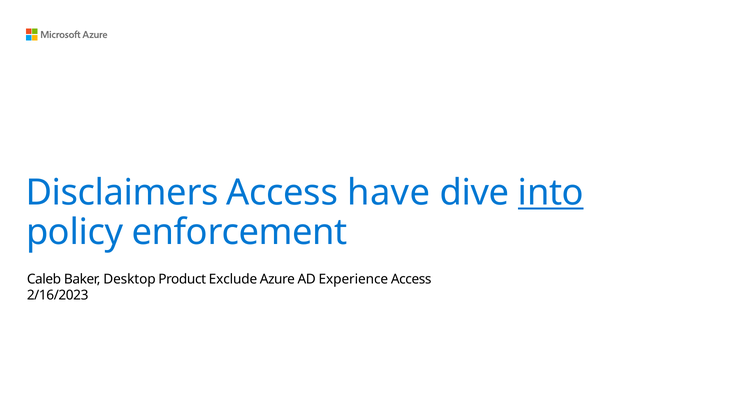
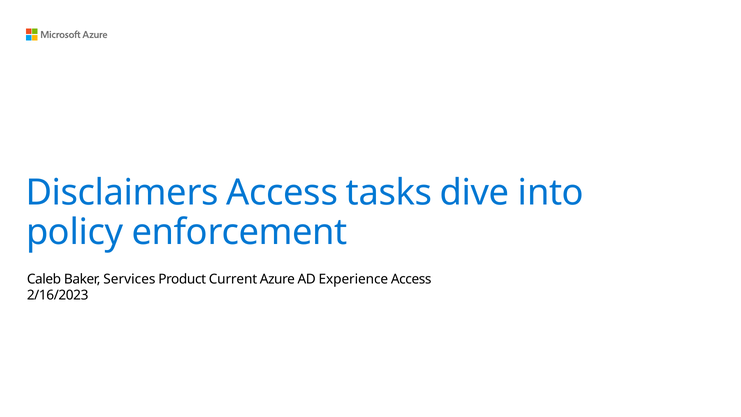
have: have -> tasks (389, 193)
into underline: present -> none (551, 193)
Desktop: Desktop -> Services (129, 279)
Exclude: Exclude -> Current (233, 279)
